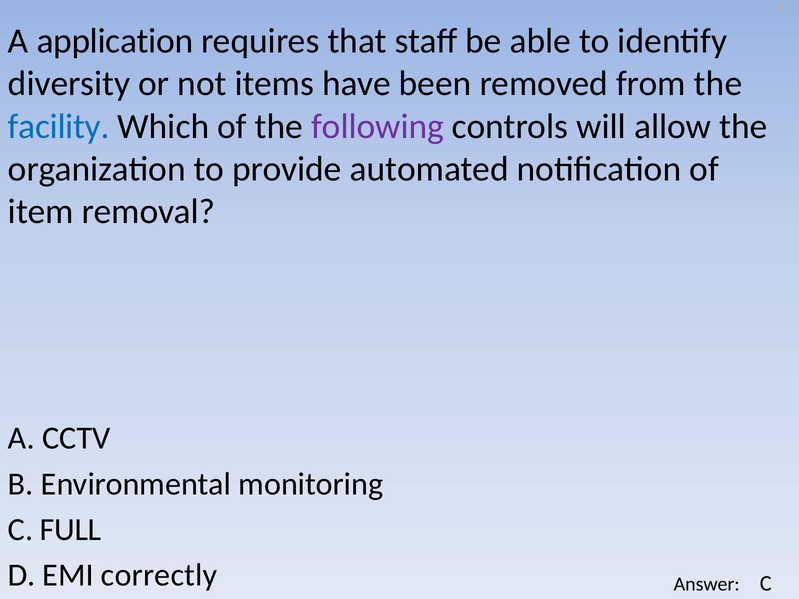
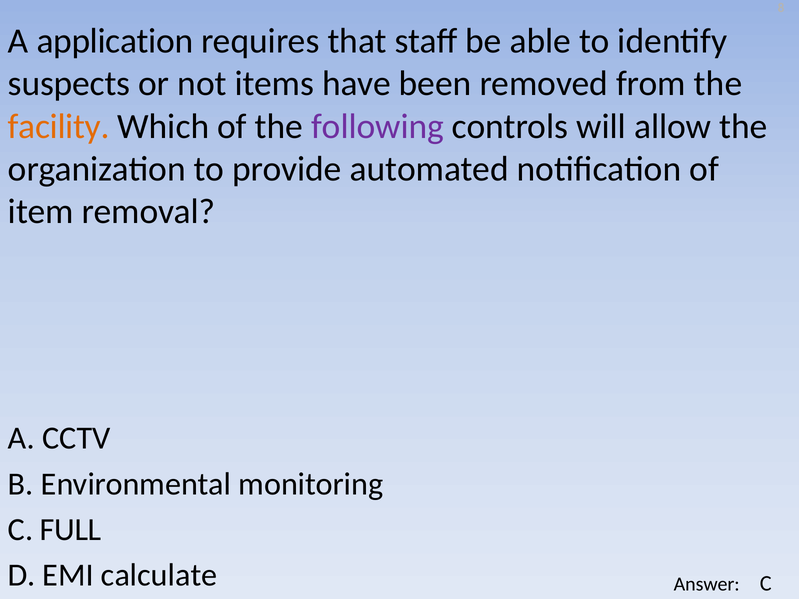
diversity: diversity -> suspects (69, 84)
facility colour: blue -> orange (59, 126)
correctly: correctly -> calculate (159, 576)
